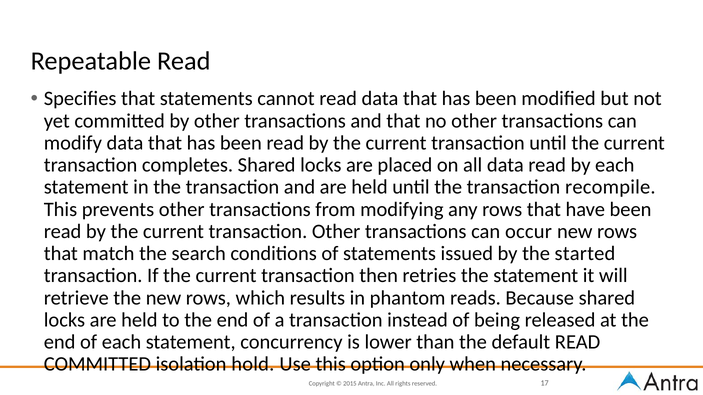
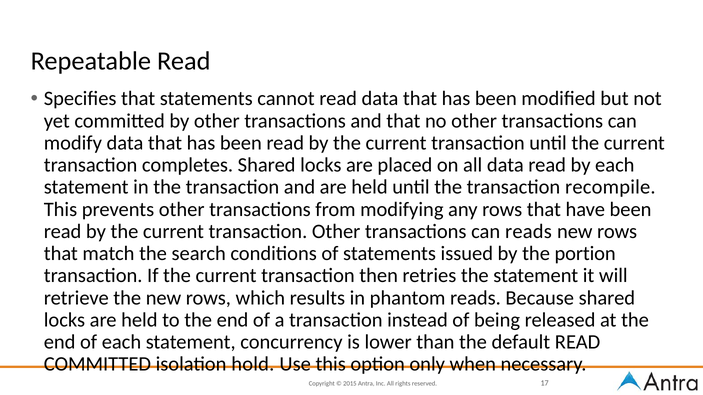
can occur: occur -> reads (528, 232)
started: started -> portion (585, 254)
